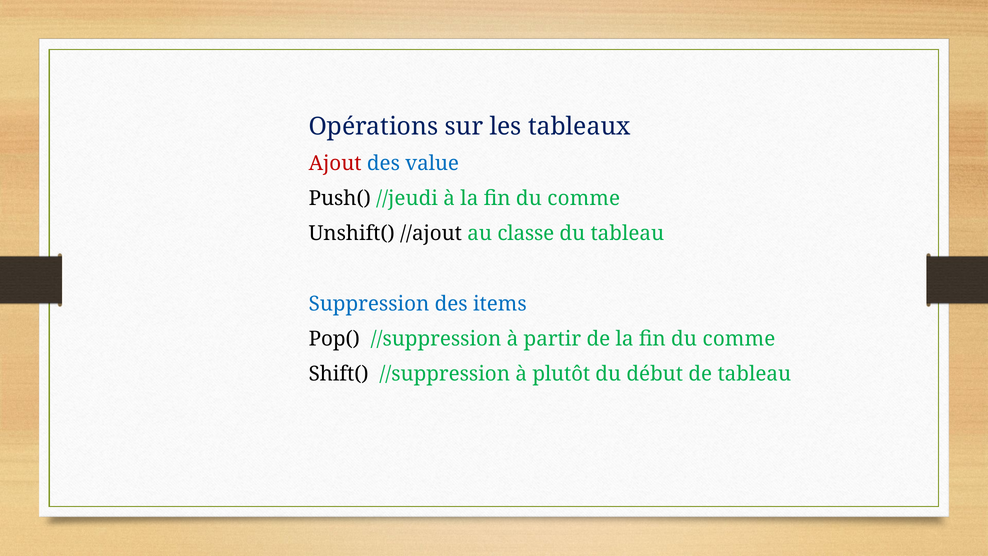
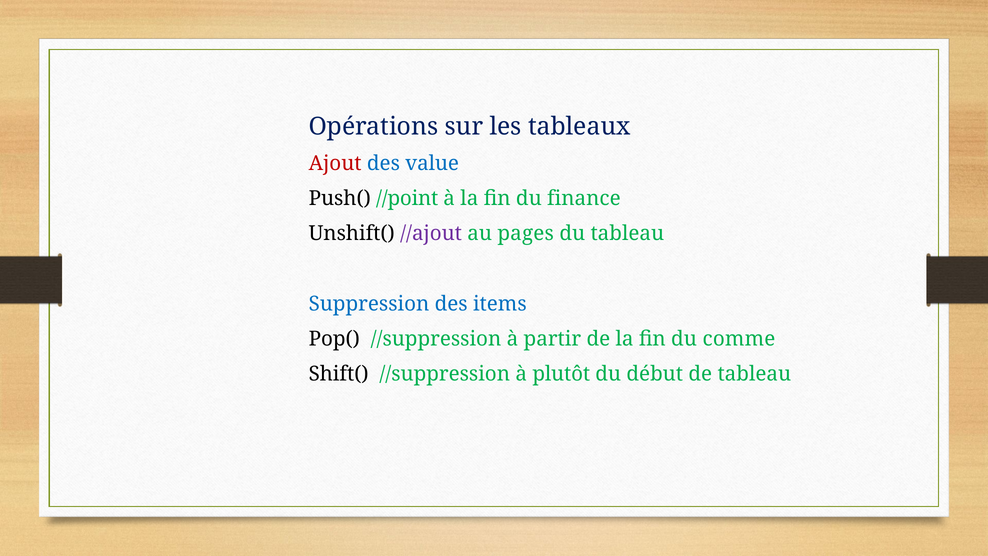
//jeudi: //jeudi -> //point (407, 199)
comme: comme -> finance (584, 199)
//ajout colour: black -> purple (431, 234)
classe: classe -> pages (526, 234)
